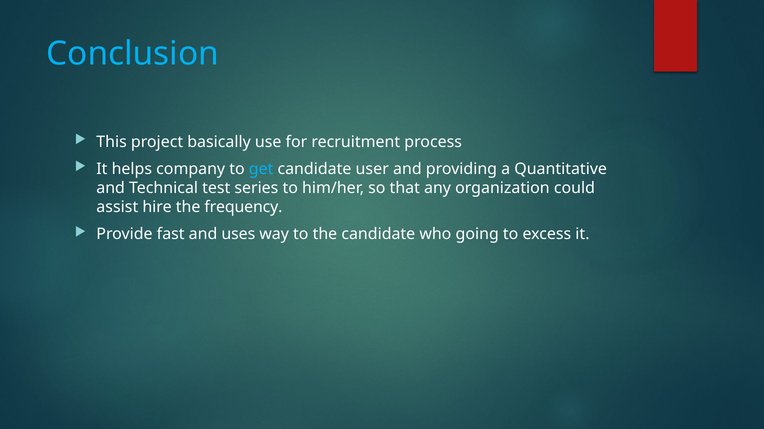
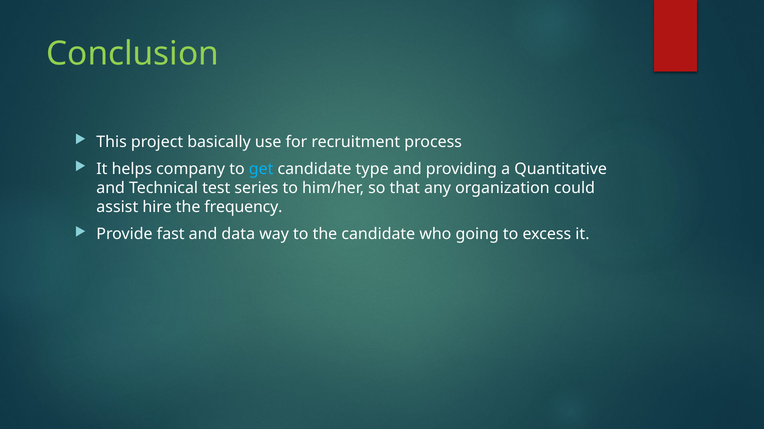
Conclusion colour: light blue -> light green (133, 54)
user: user -> type (372, 169)
uses: uses -> data (238, 235)
